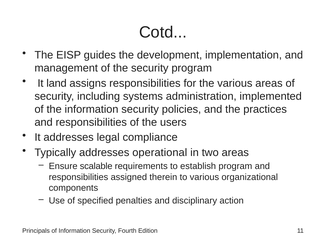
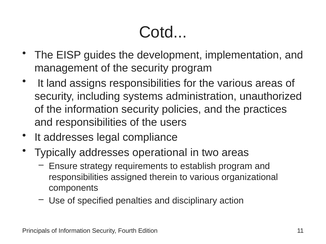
implemented: implemented -> unauthorized (271, 96)
scalable: scalable -> strategy (96, 167)
